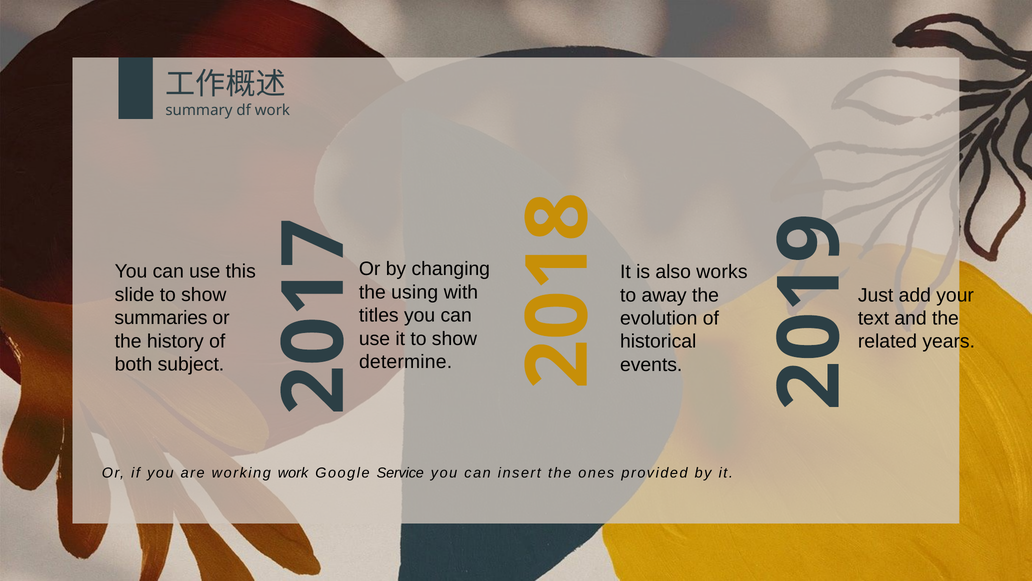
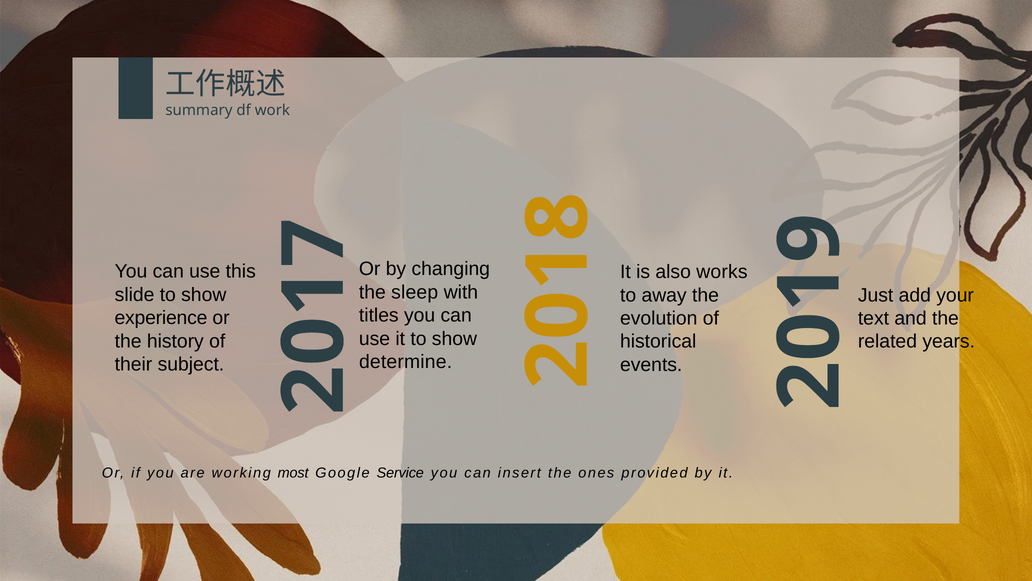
using: using -> sleep (415, 292)
summaries: summaries -> experience (161, 318)
both: both -> their (133, 364)
working work: work -> most (293, 473)
